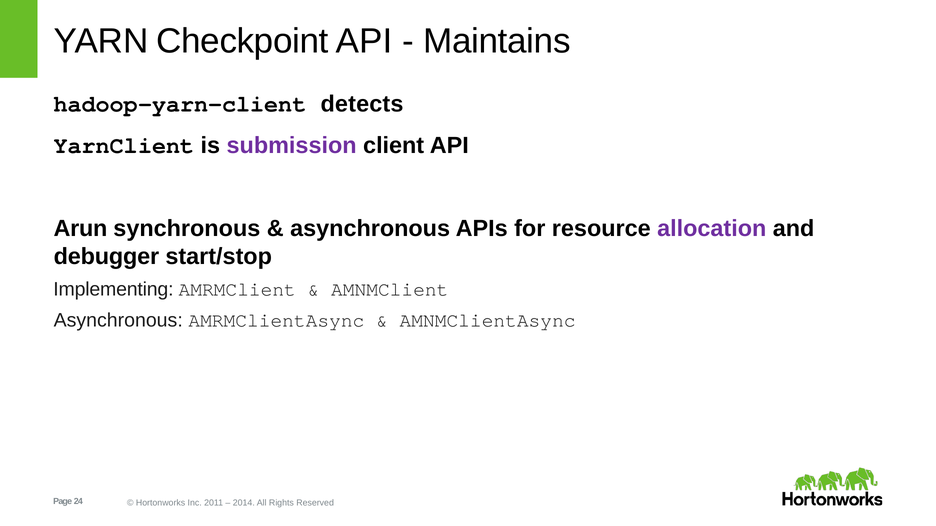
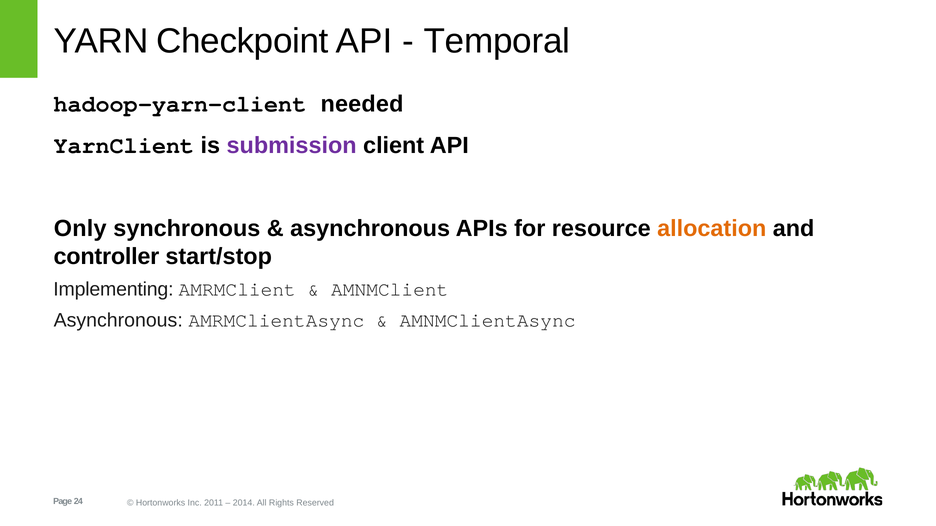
Maintains: Maintains -> Temporal (497, 41)
detects: detects -> needed (362, 104)
Arun: Arun -> Only (80, 229)
allocation colour: purple -> orange (712, 229)
debugger: debugger -> controller (106, 257)
